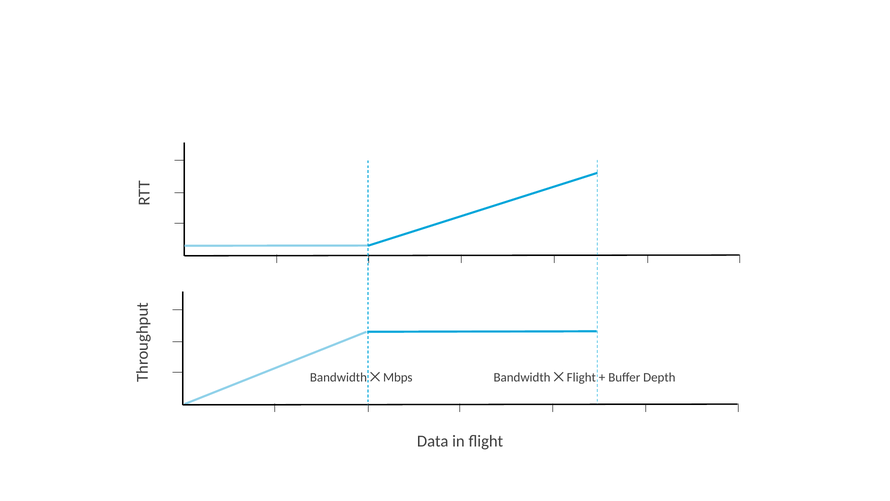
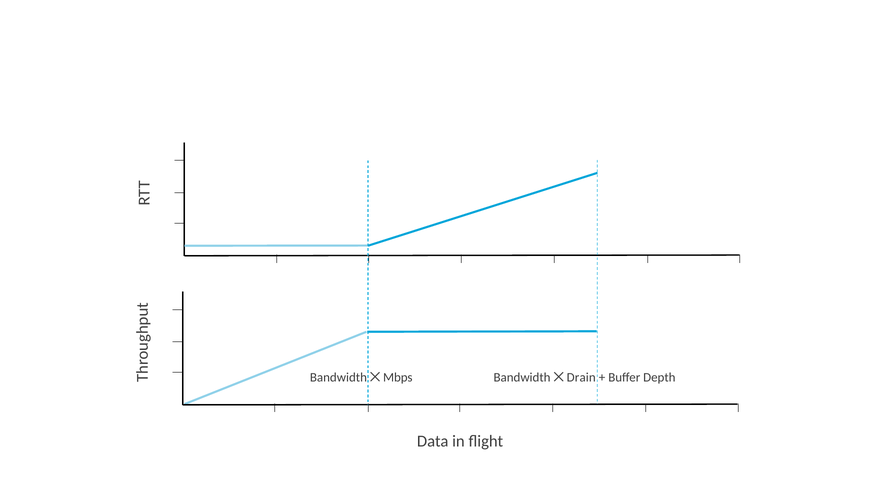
Bandwidth Flight: Flight -> Drain (581, 377)
